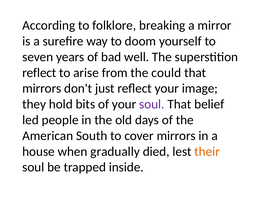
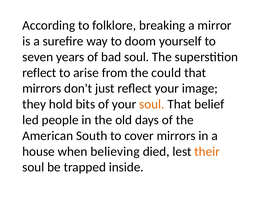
bad well: well -> soul (137, 57)
soul colour: purple -> orange (152, 104)
gradually: gradually -> believing (115, 152)
